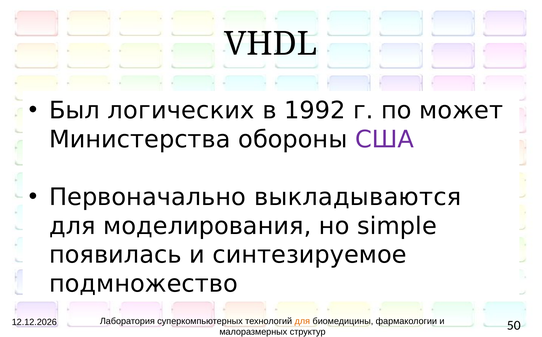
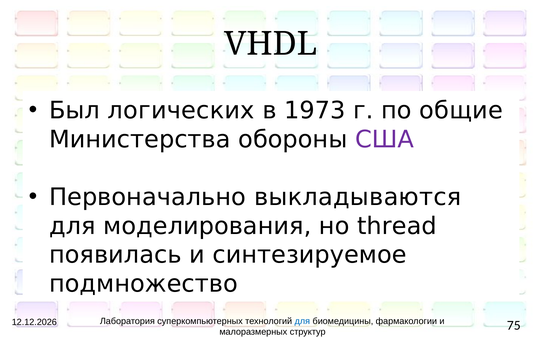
1992: 1992 -> 1973 (315, 111)
может: может -> общие (461, 111)
simple: simple -> thread (397, 226)
для colour: orange -> blue (302, 321)
50: 50 -> 75 (514, 325)
